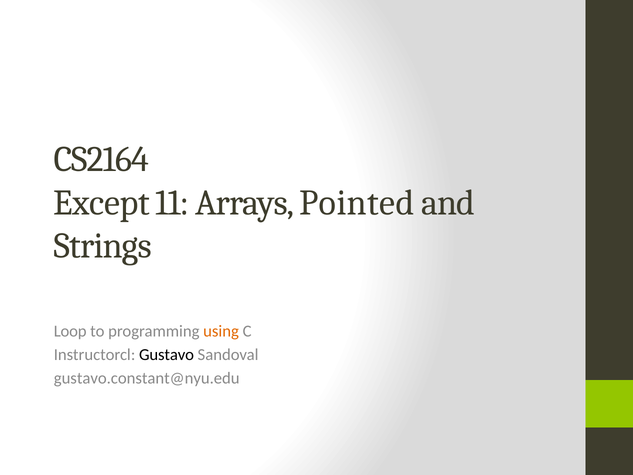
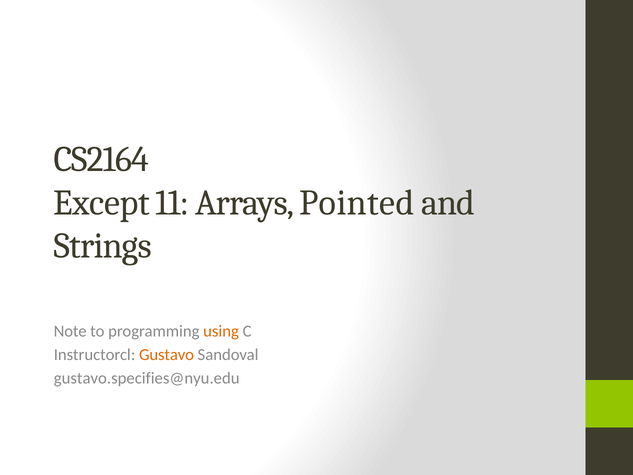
Loop: Loop -> Note (70, 331)
Gustavo colour: black -> orange (167, 354)
gustavo.constant@nyu.edu: gustavo.constant@nyu.edu -> gustavo.specifies@nyu.edu (147, 378)
